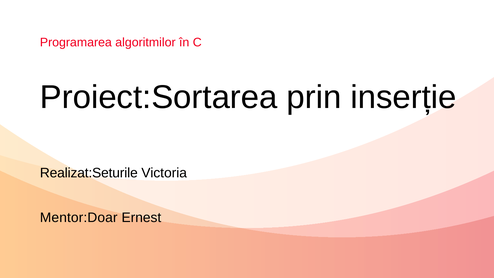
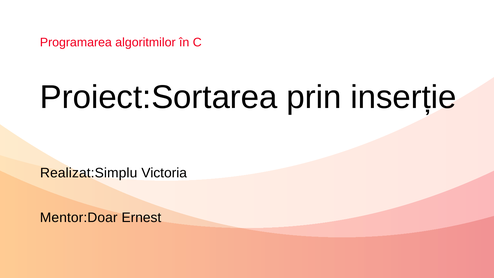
Realizat:Seturile: Realizat:Seturile -> Realizat:Simplu (89, 173)
